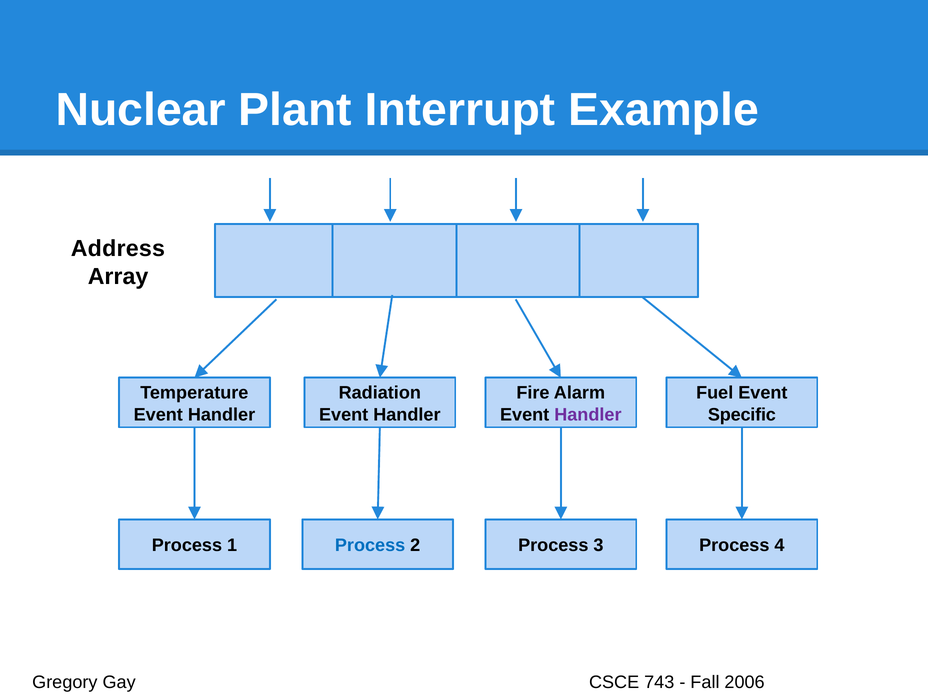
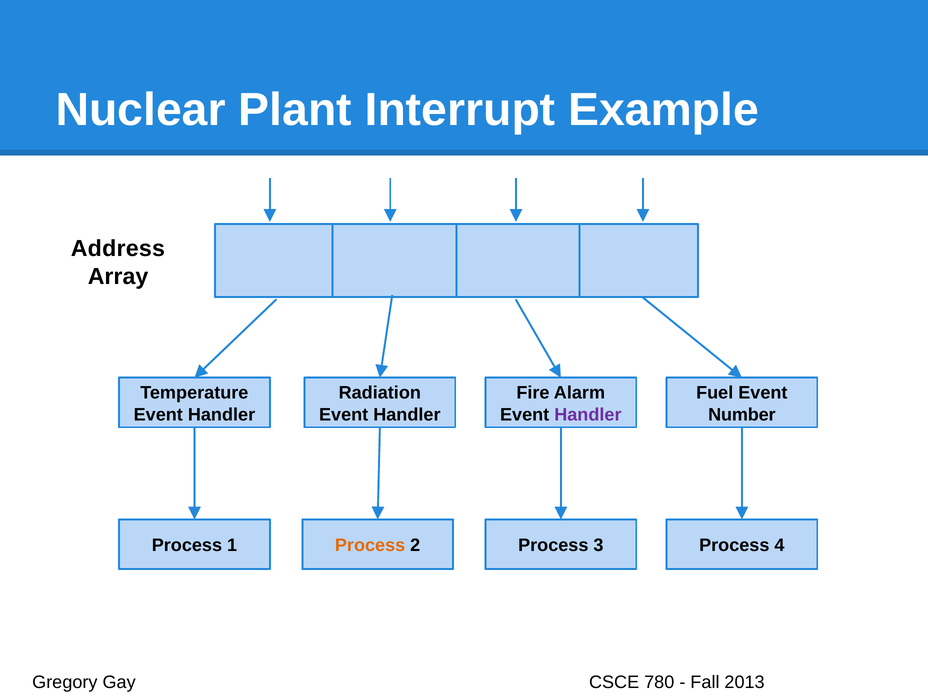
Specific: Specific -> Number (742, 415)
Process colour: blue -> orange (370, 545)
743: 743 -> 780 (659, 682)
2006: 2006 -> 2013 (745, 682)
